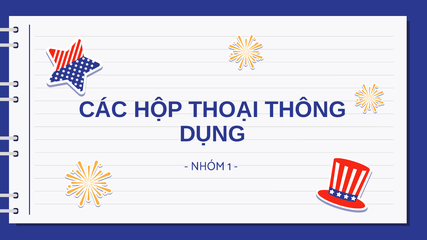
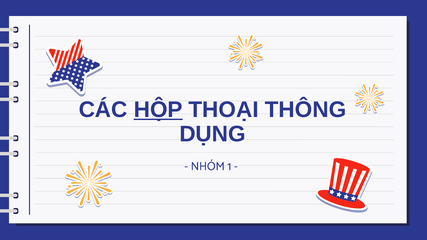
HỘP underline: none -> present (158, 110)
